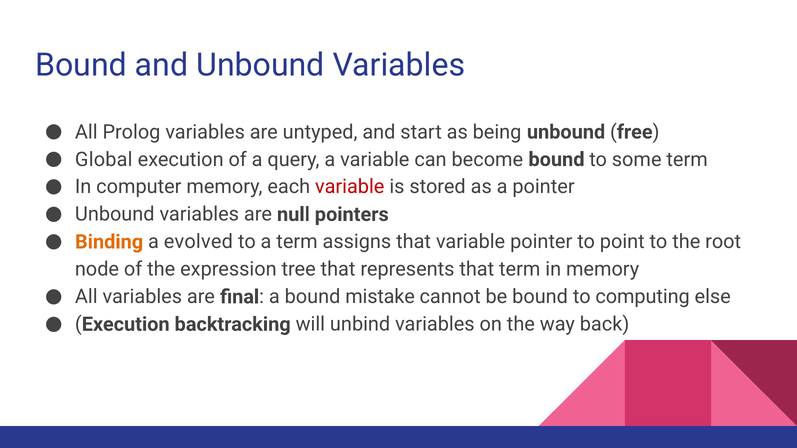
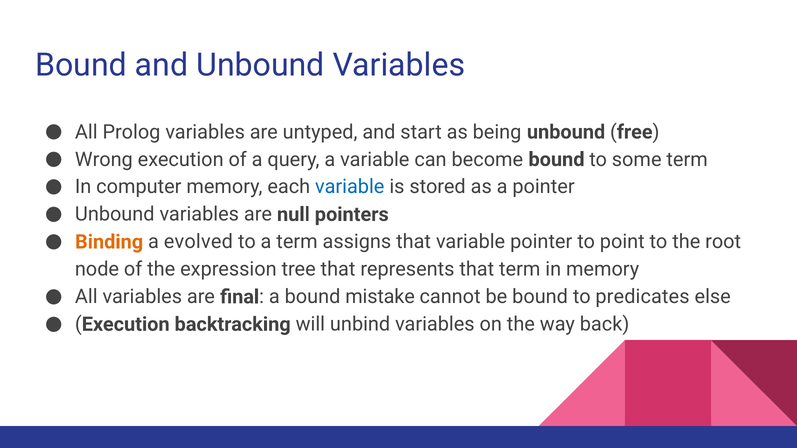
Global: Global -> Wrong (104, 160)
variable colour: red -> blue (350, 187)
computing: computing -> predicates (643, 297)
